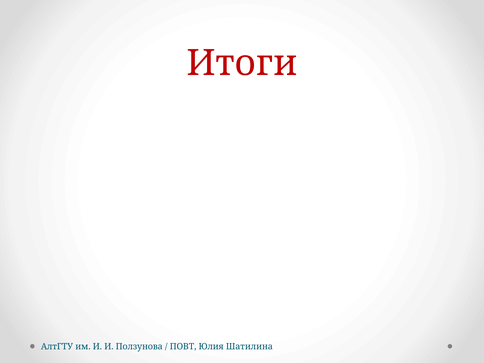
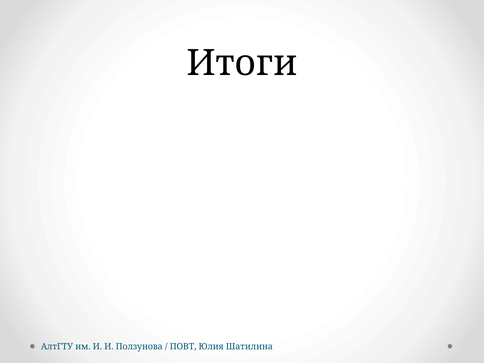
Итоги colour: red -> black (242, 63)
